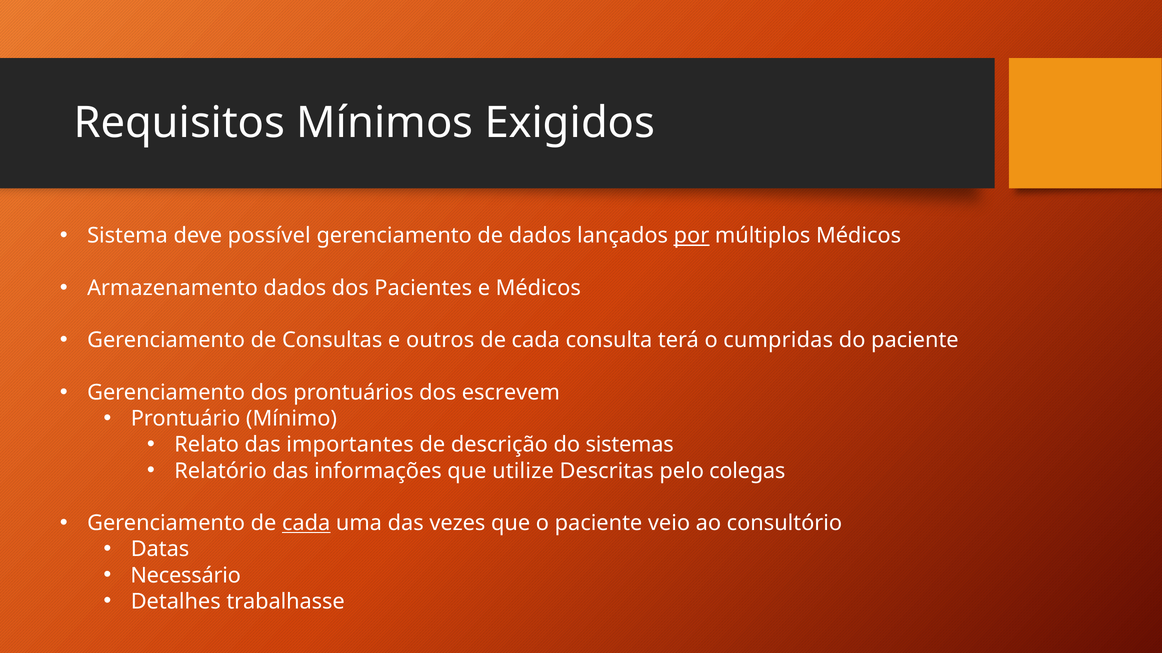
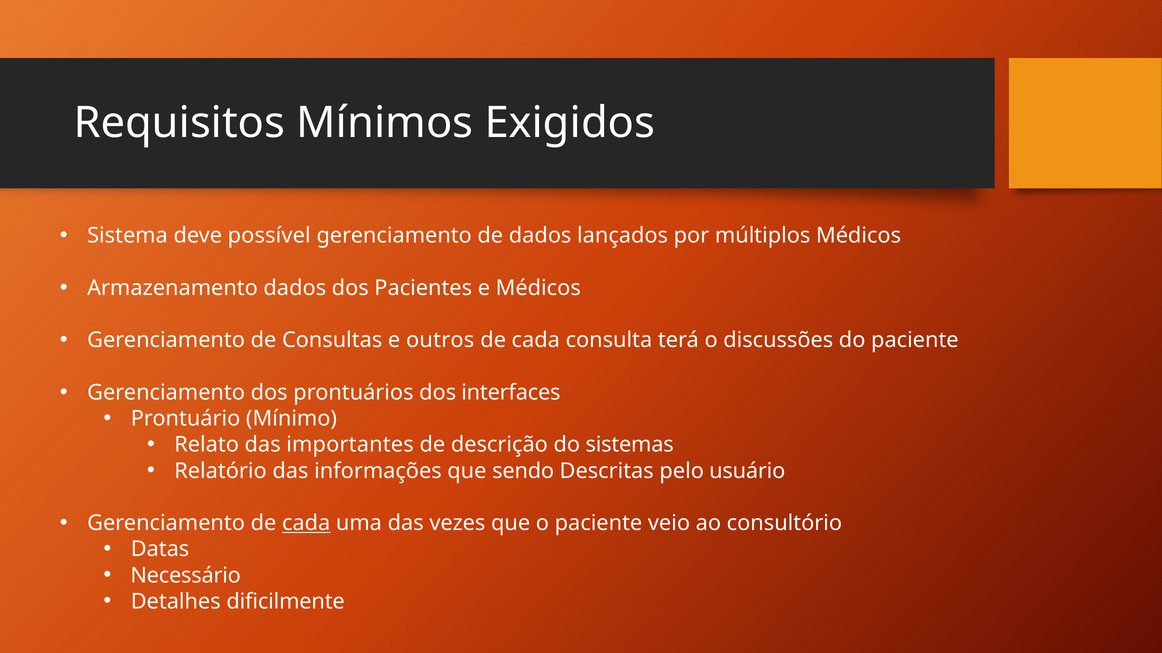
por underline: present -> none (691, 236)
cumpridas: cumpridas -> discussões (778, 341)
escrevem: escrevem -> interfaces (511, 393)
utilize: utilize -> sendo (523, 471)
colegas: colegas -> usuário (747, 471)
trabalhasse: trabalhasse -> dificilmente (286, 602)
